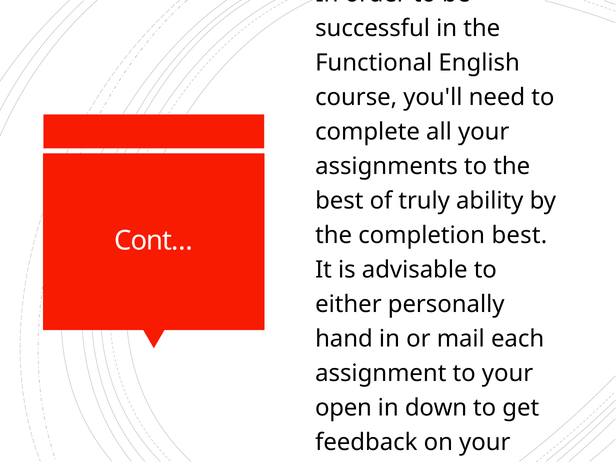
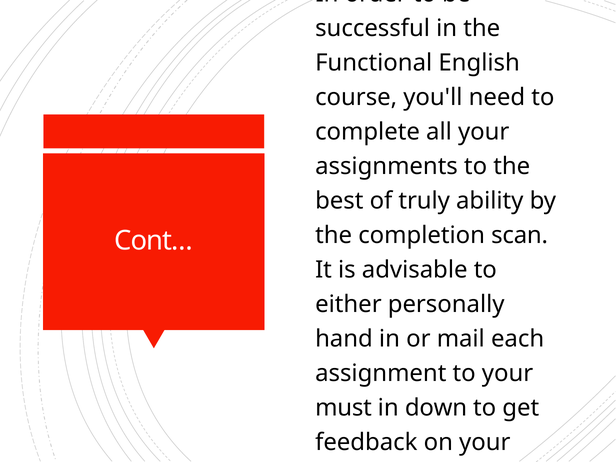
completion best: best -> scan (520, 235)
open: open -> must (343, 408)
